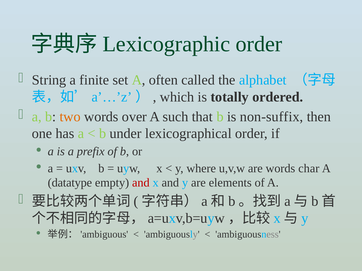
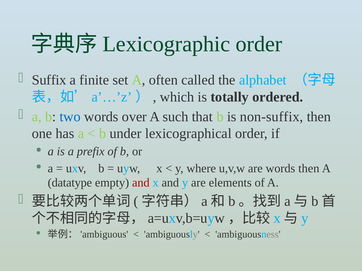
String: String -> Suffix (49, 80)
two colour: orange -> blue (70, 117)
words char: char -> then (309, 169)
